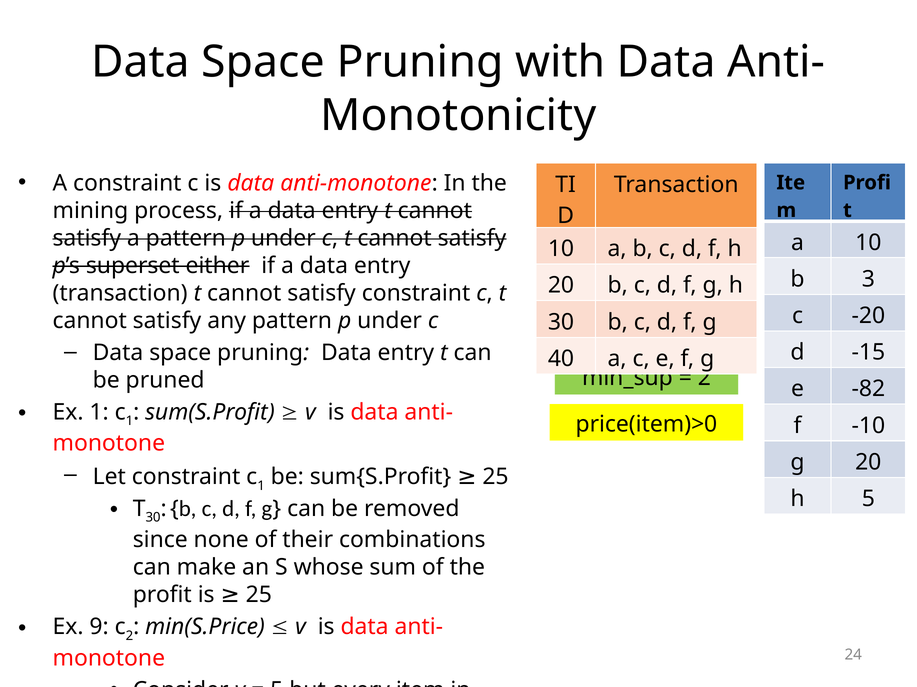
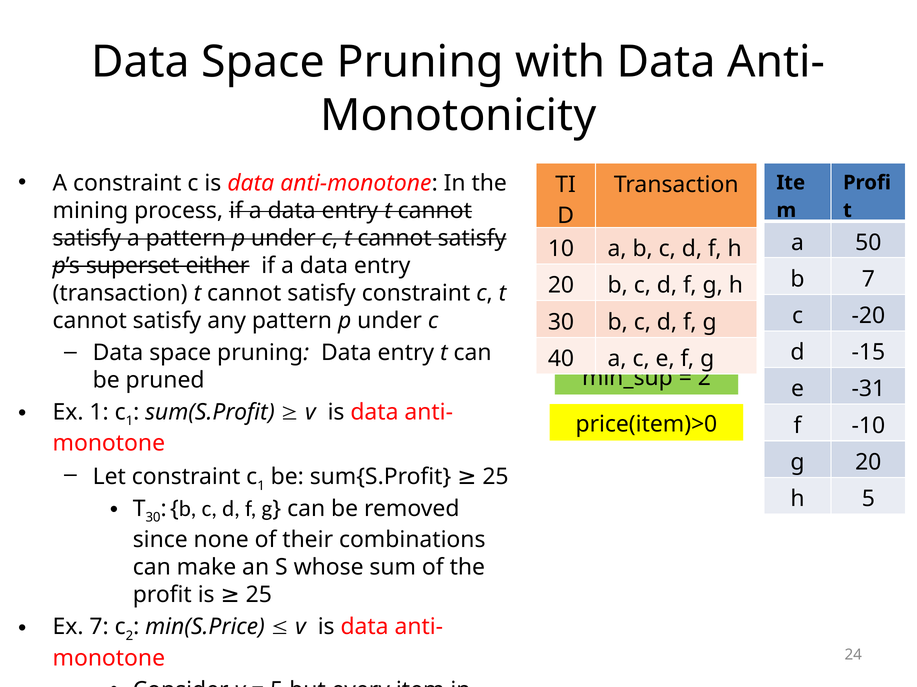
a 10: 10 -> 50 (868, 243)
b 3: 3 -> 7 (868, 279)
-82: -82 -> -31 (868, 389)
Ex 9: 9 -> 7 (99, 628)
